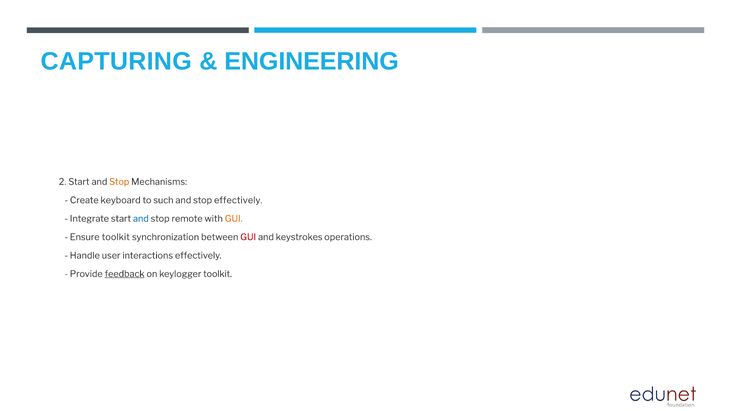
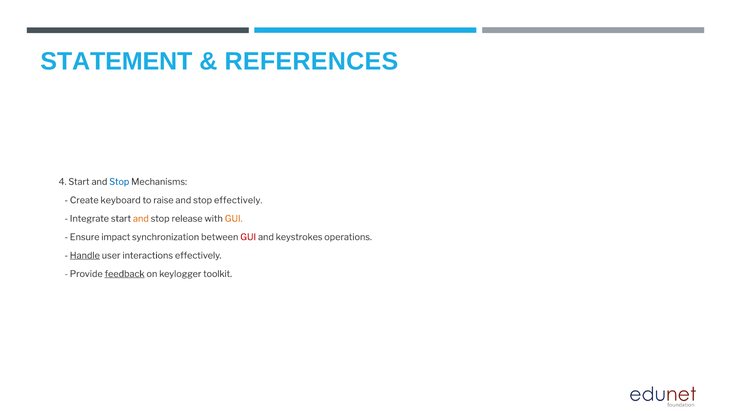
CAPTURING: CAPTURING -> STATEMENT (116, 62)
ENGINEERING: ENGINEERING -> REFERENCES (311, 62)
2: 2 -> 4 (63, 182)
Stop colour: orange -> blue (119, 182)
such: such -> raise (163, 200)
and colour: blue -> orange (141, 219)
remote: remote -> release (187, 219)
Ensure toolkit: toolkit -> impact (116, 237)
Handle underline: none -> present (85, 256)
